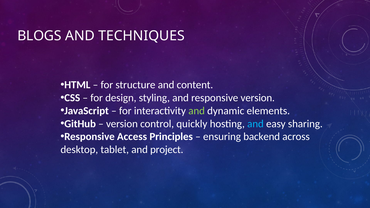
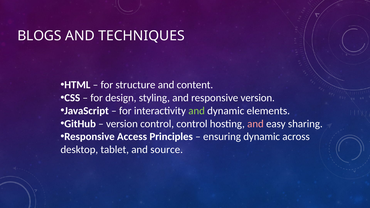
control quickly: quickly -> control (192, 124)
and colour: light blue -> pink (255, 124)
ensuring backend: backend -> dynamic (262, 137)
project: project -> source (167, 150)
